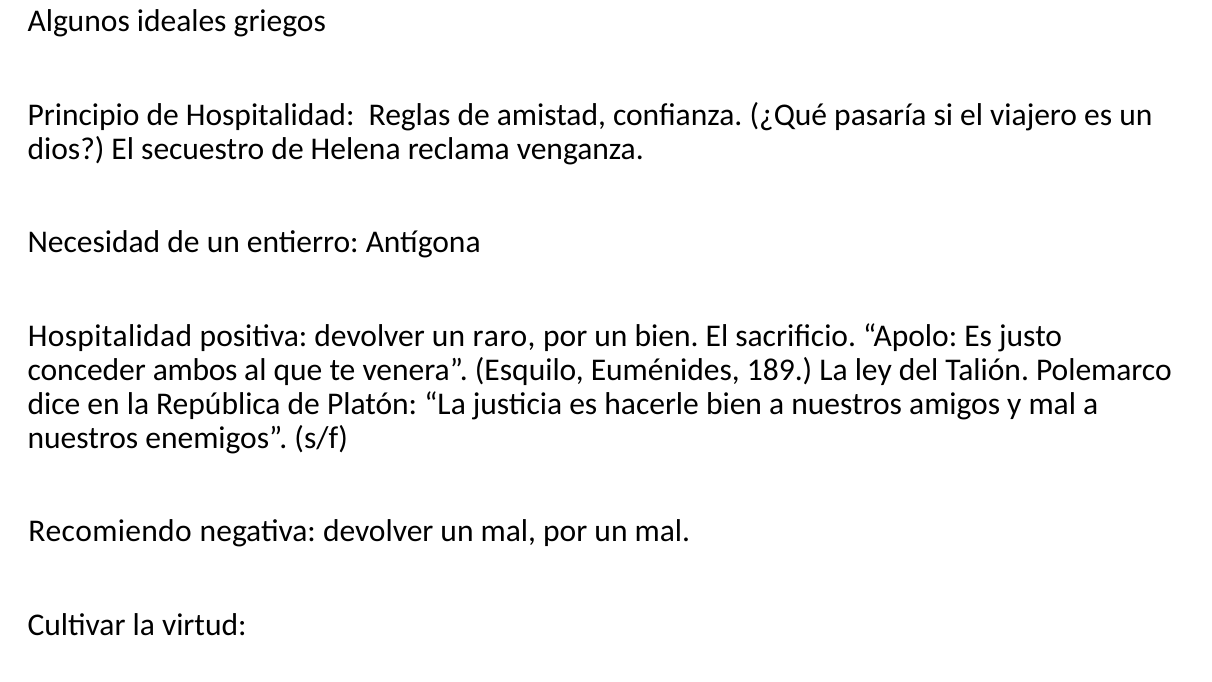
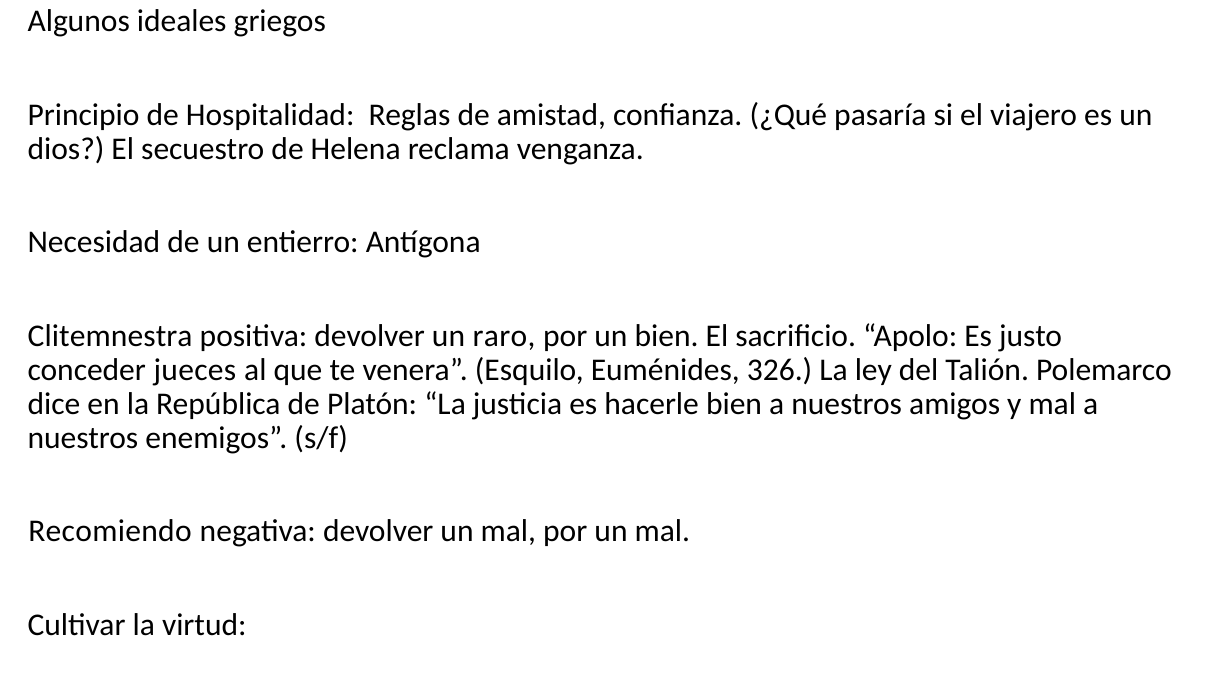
Hospitalidad: Hospitalidad -> Clitemnestra (110, 336)
ambos: ambos -> jueces (195, 370)
189: 189 -> 326 (780, 370)
